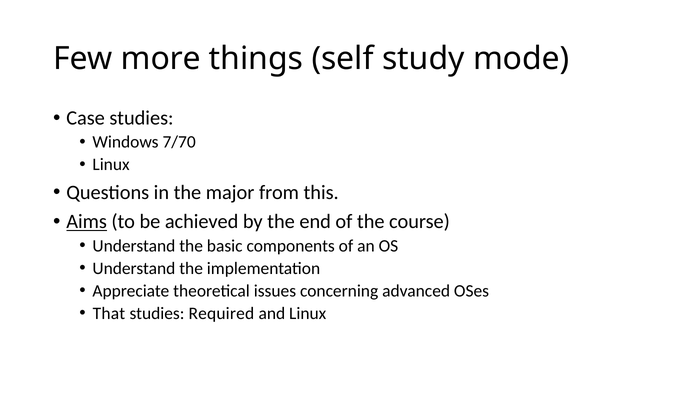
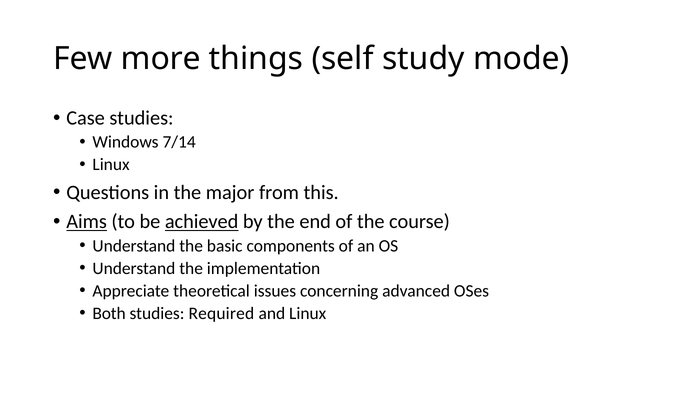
7/70: 7/70 -> 7/14 (179, 142)
achieved underline: none -> present (202, 221)
That: That -> Both (109, 313)
